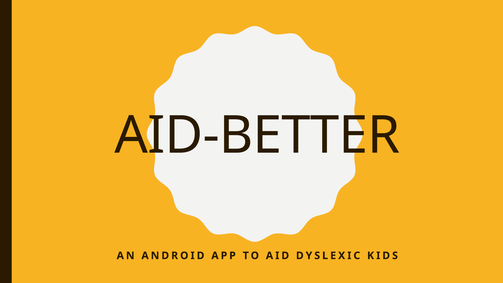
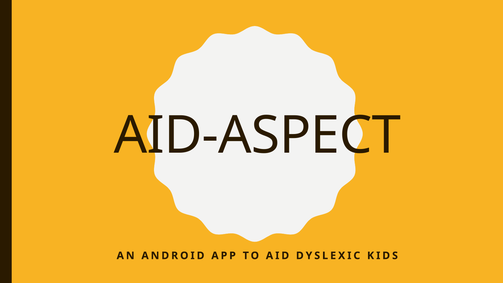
AID-BETTER: AID-BETTER -> AID-ASPECT (257, 136)
